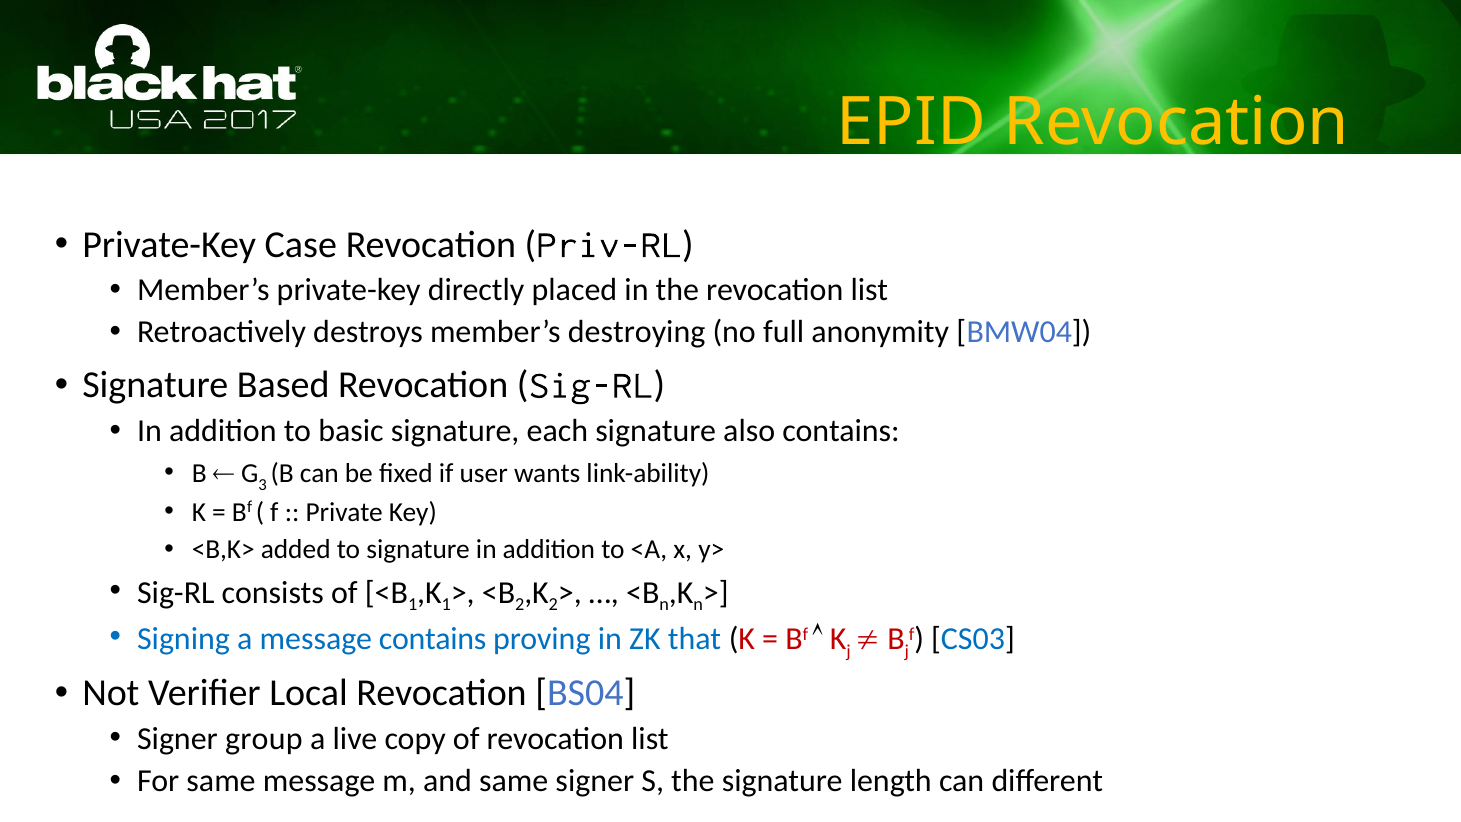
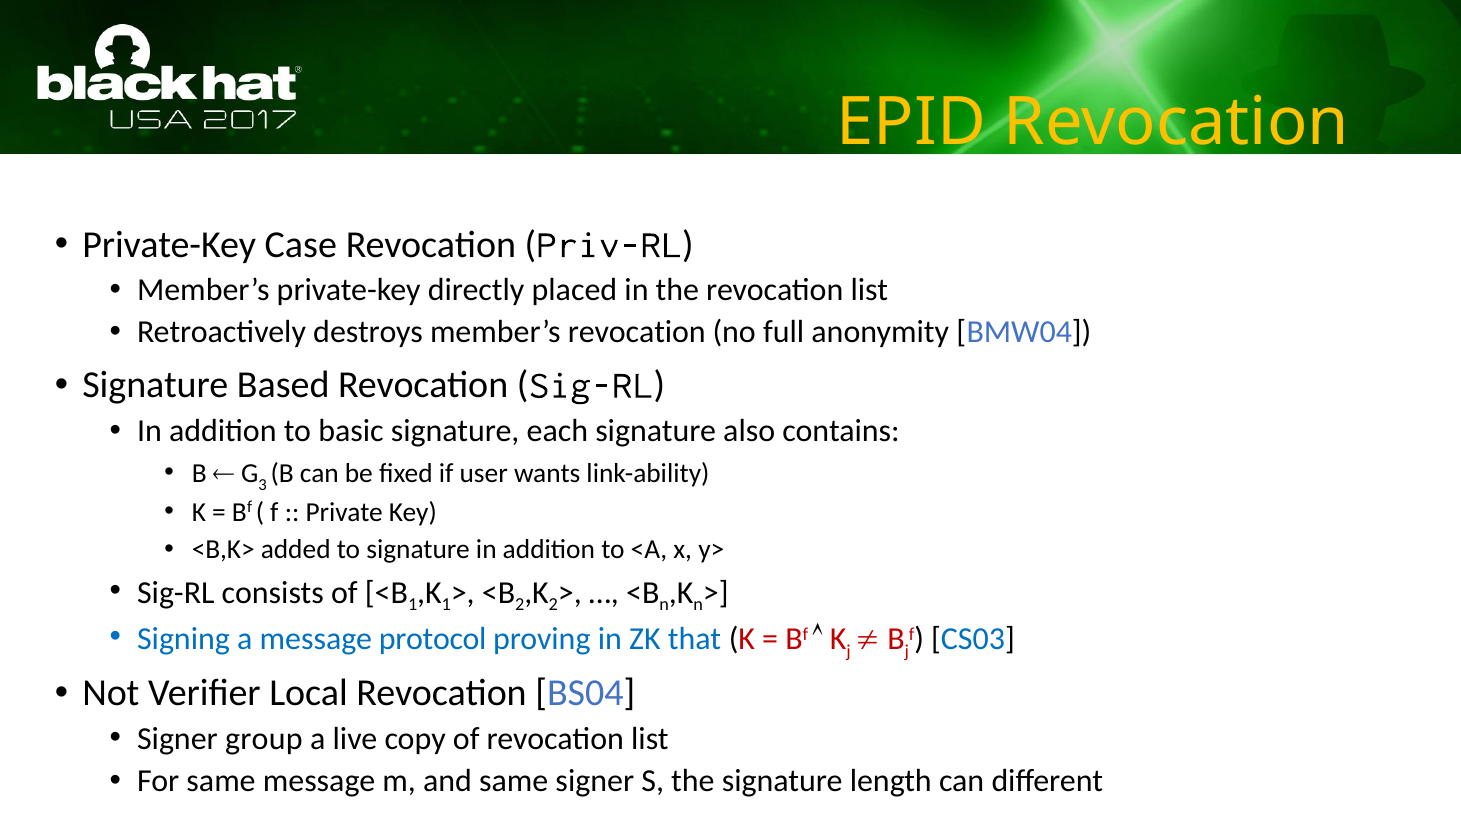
member’s destroying: destroying -> revocation (637, 332)
message contains: contains -> protocol (433, 639)
